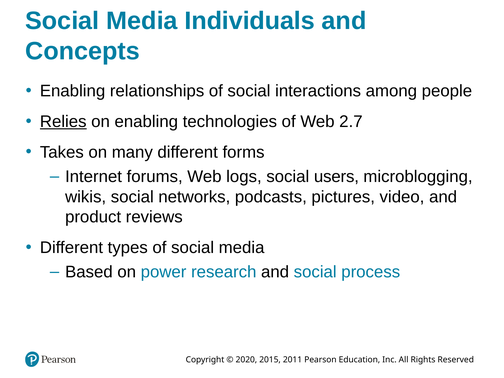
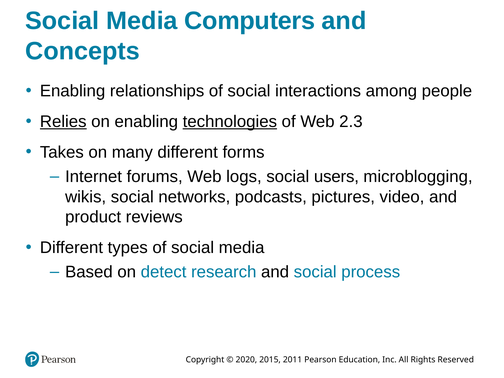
Individuals: Individuals -> Computers (250, 21)
technologies underline: none -> present (230, 122)
2.7: 2.7 -> 2.3 (351, 122)
power: power -> detect (164, 272)
